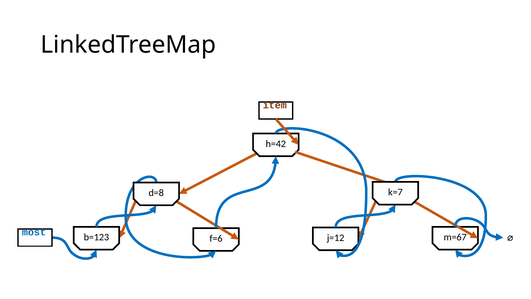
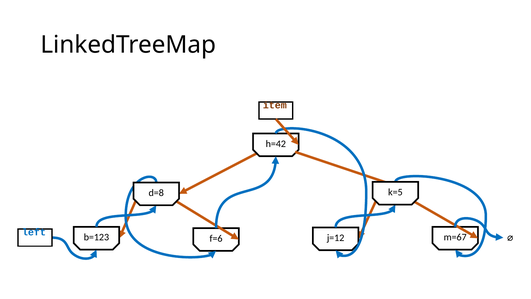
k=7: k=7 -> k=5 (395, 192)
most: most -> left (34, 232)
